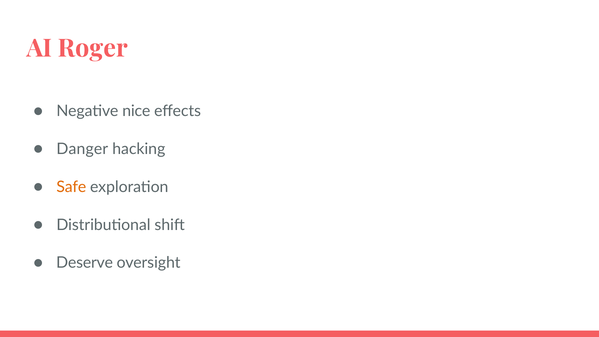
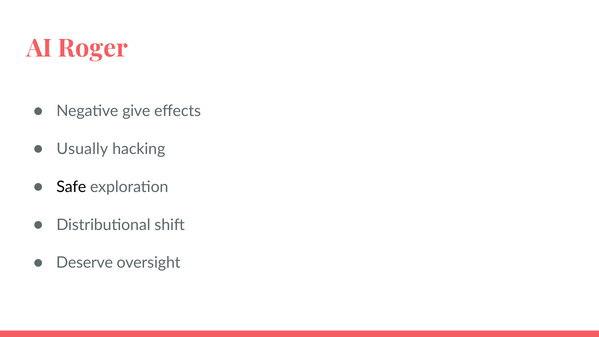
nice: nice -> give (136, 111)
Danger: Danger -> Usually (82, 149)
Safe colour: orange -> black (71, 187)
